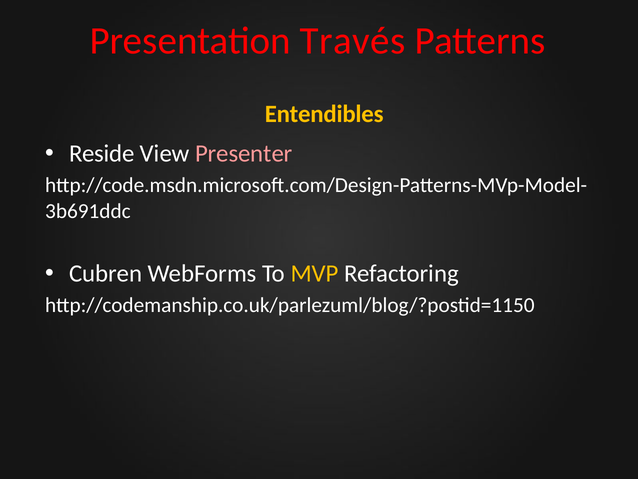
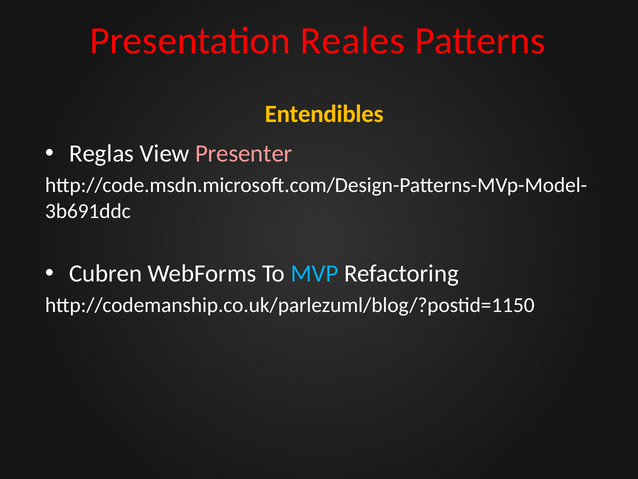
Través: Través -> Reales (353, 41)
Reside: Reside -> Reglas (102, 154)
MVP colour: yellow -> light blue (315, 273)
